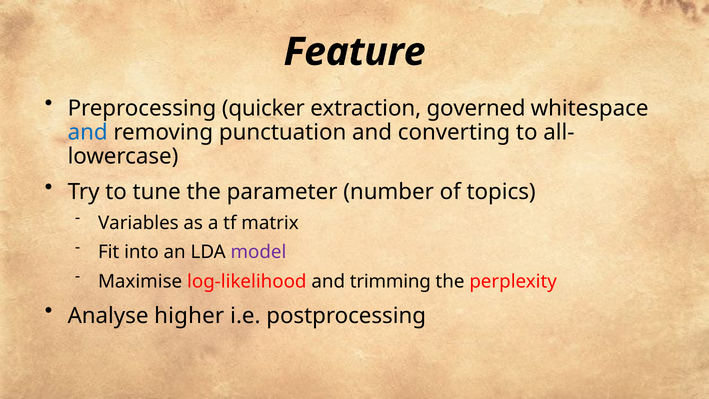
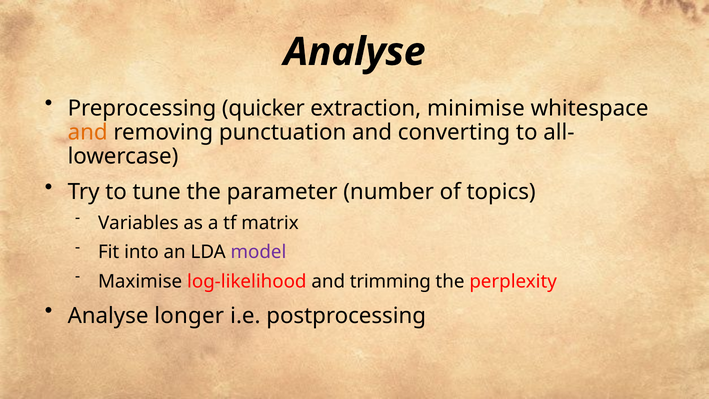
Feature: Feature -> Analyse (355, 52)
governed: governed -> minimise (476, 108)
and colour: blue -> orange (88, 132)
higher: higher -> longer (189, 316)
